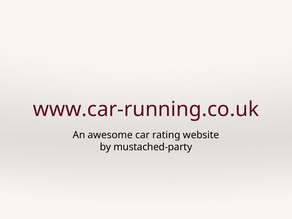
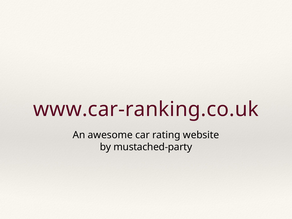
www.car-running.co.uk: www.car-running.co.uk -> www.car-ranking.co.uk (146, 109)
